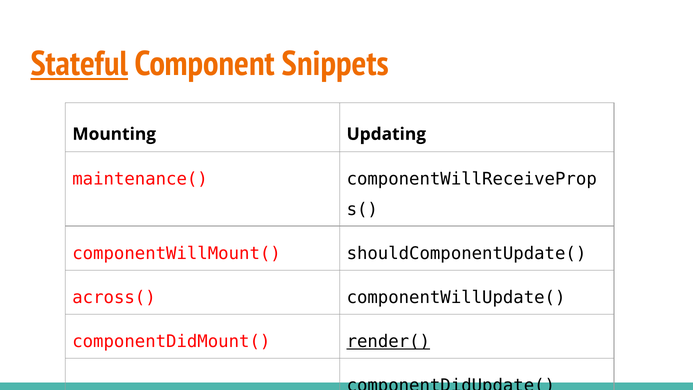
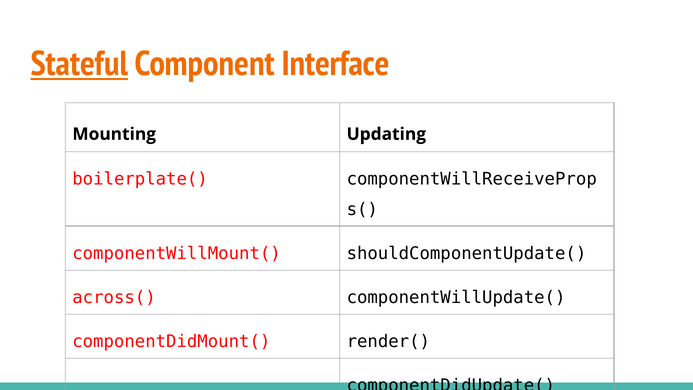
Snippets: Snippets -> Interface (336, 64)
maintenance(: maintenance( -> boilerplate( (140, 179)
render( underline: present -> none (388, 341)
